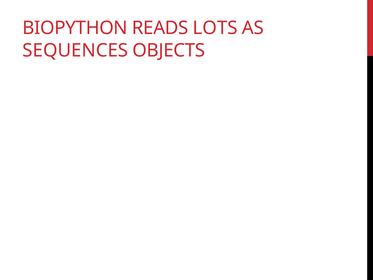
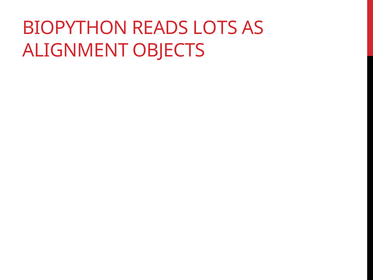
SEQUENCES: SEQUENCES -> ALIGNMENT (75, 50)
